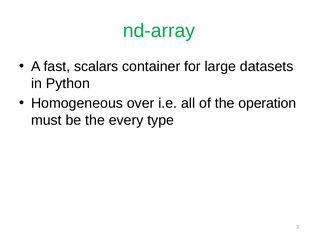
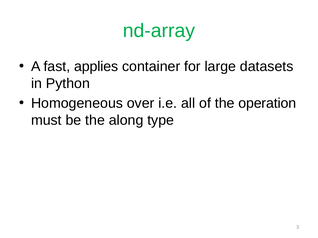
scalars: scalars -> applies (96, 67)
every: every -> along (126, 120)
